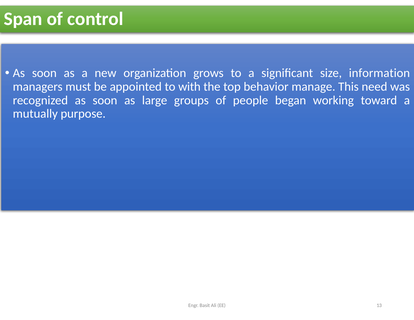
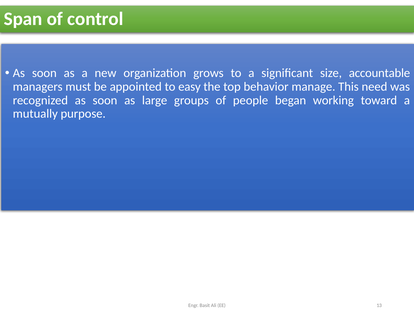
information: information -> accountable (380, 73)
with: with -> easy (189, 87)
